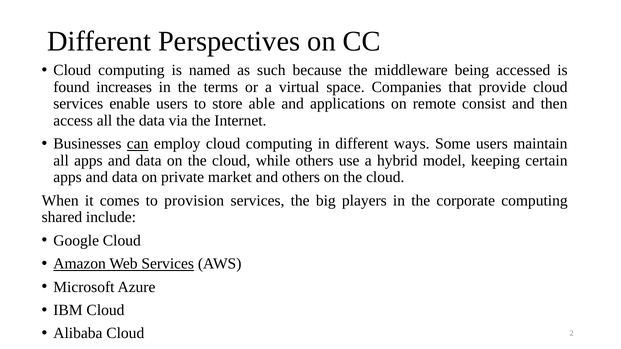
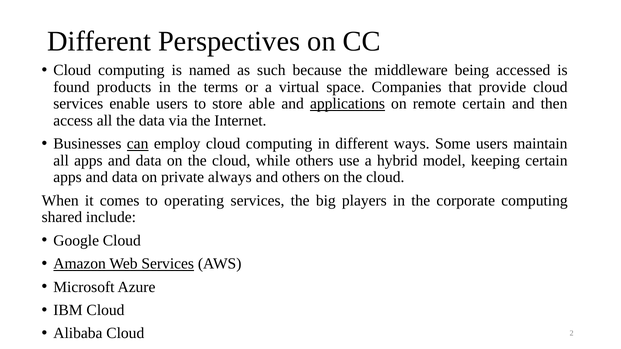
increases: increases -> products (124, 87)
applications underline: none -> present (348, 104)
remote consist: consist -> certain (484, 104)
market: market -> always (230, 177)
provision: provision -> operating (194, 201)
